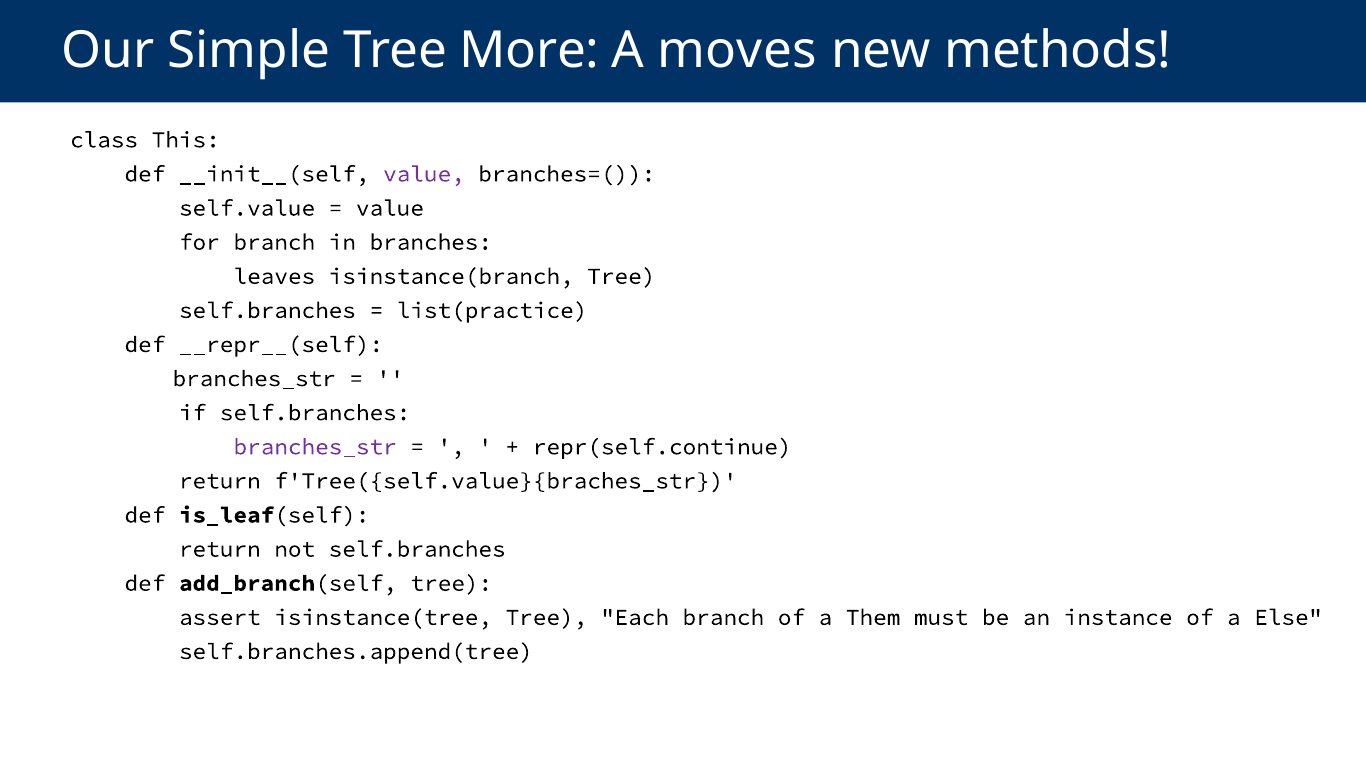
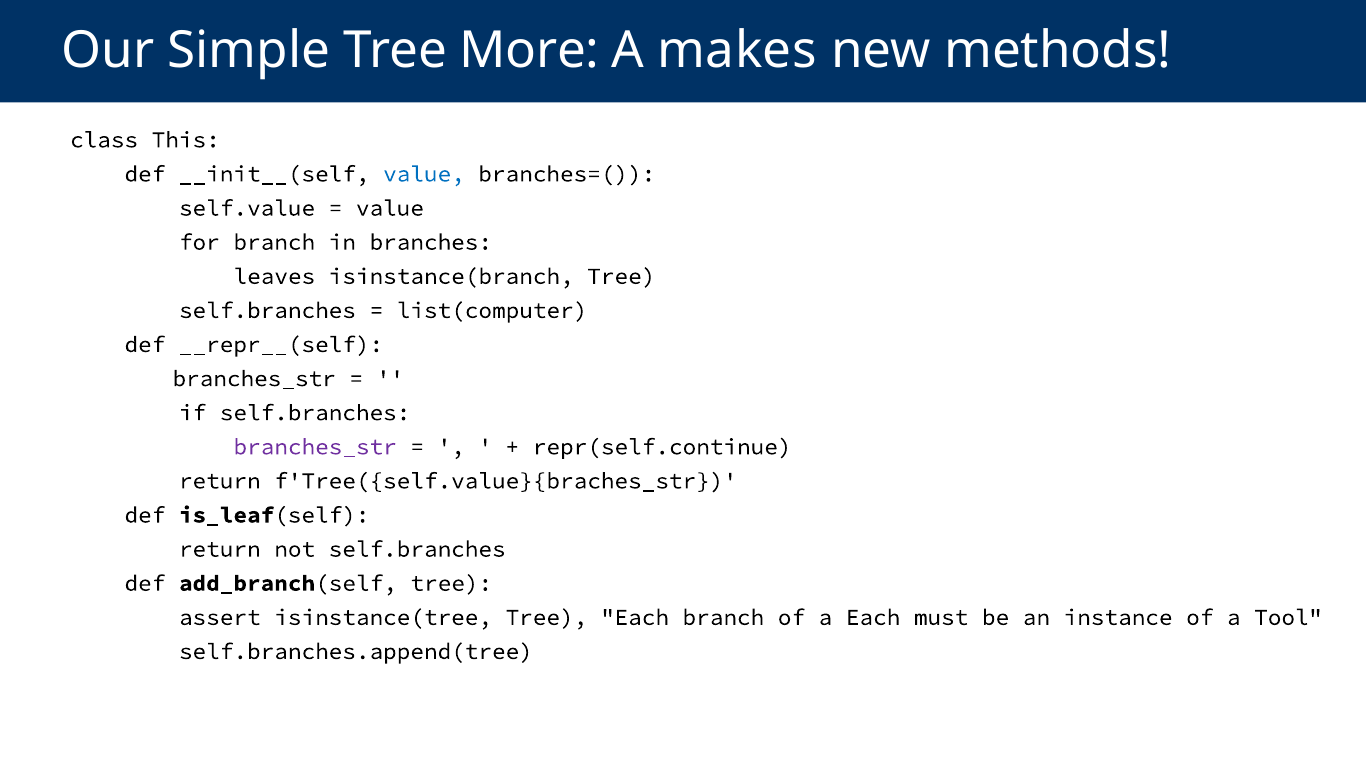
moves: moves -> makes (737, 51)
value colour: purple -> blue (424, 174)
list(practice: list(practice -> list(computer (492, 311)
a Them: Them -> Each (873, 618)
Else: Else -> Tool (1288, 618)
